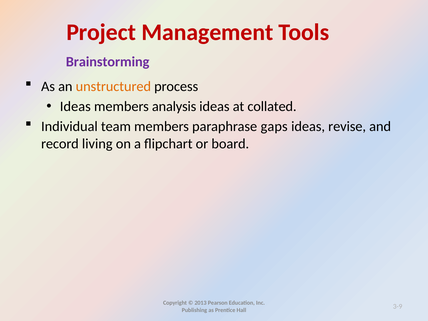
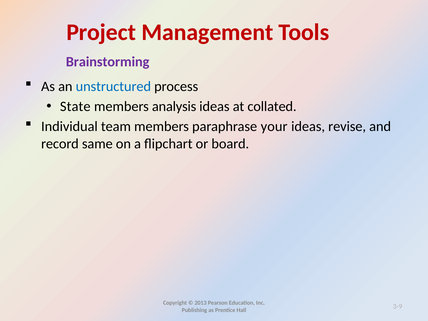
unstructured colour: orange -> blue (113, 87)
Ideas: Ideas -> State (75, 107)
gaps: gaps -> your (274, 127)
living: living -> same (97, 144)
